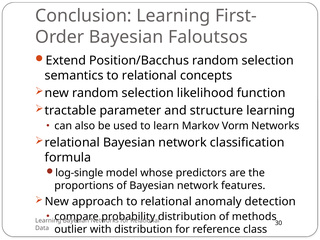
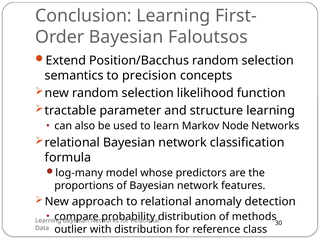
semantics to relational: relational -> precision (149, 76)
Vorm: Vorm -> Node (235, 126)
log-single: log-single -> log-many (79, 173)
